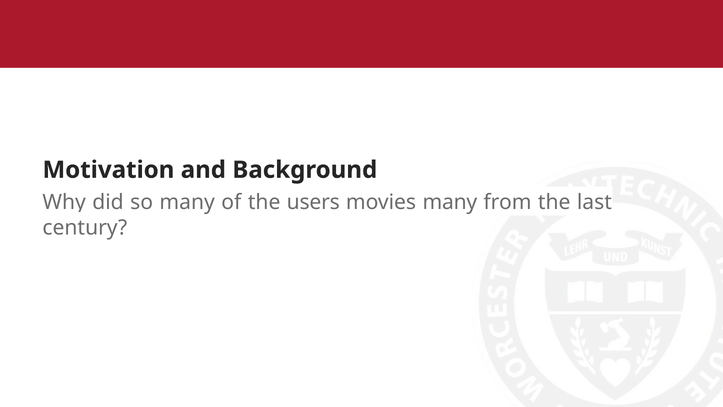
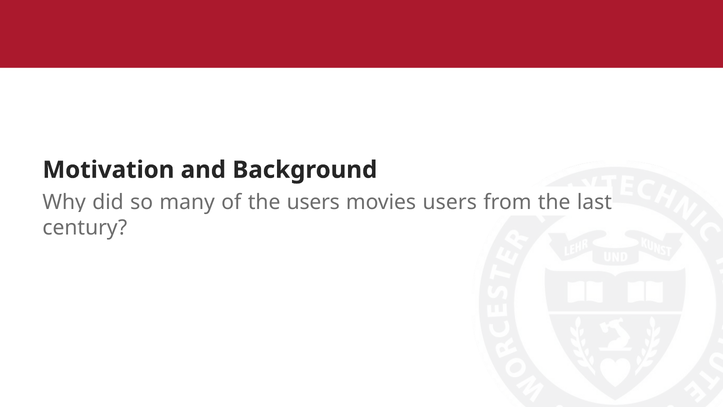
movies many: many -> users (450, 202)
